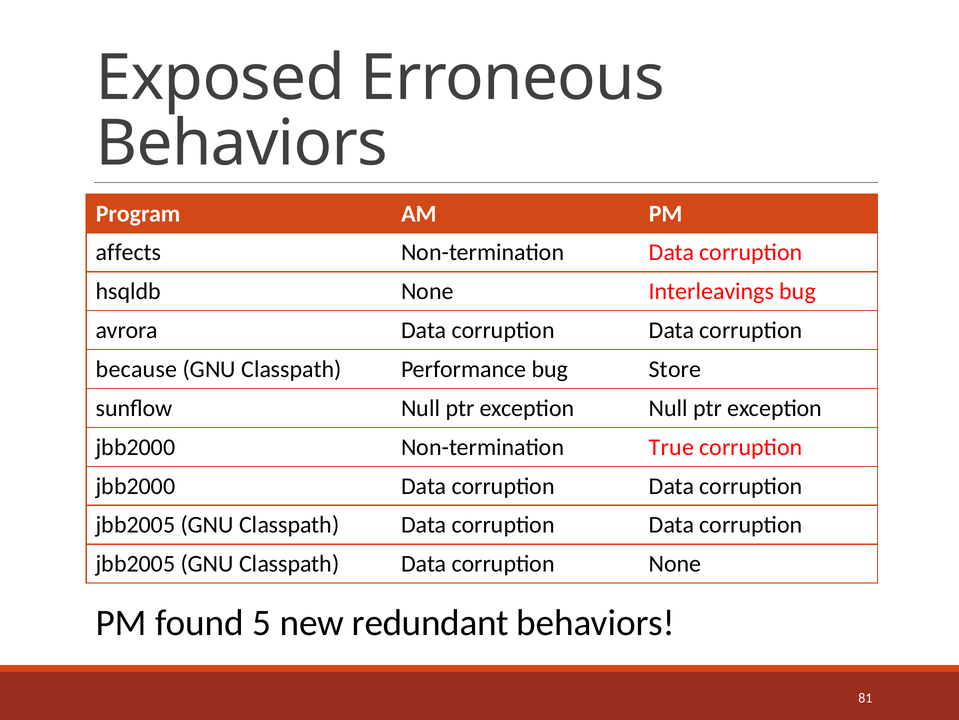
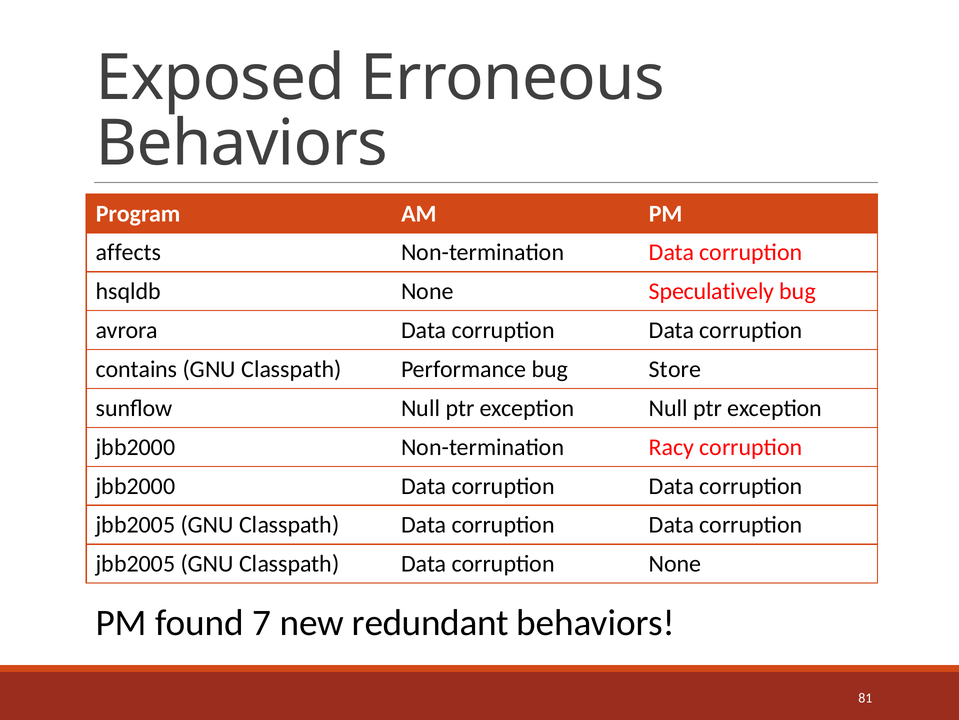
Interleavings: Interleavings -> Speculatively (712, 291)
because: because -> contains (137, 369)
True: True -> Racy (672, 447)
5: 5 -> 7 (262, 623)
